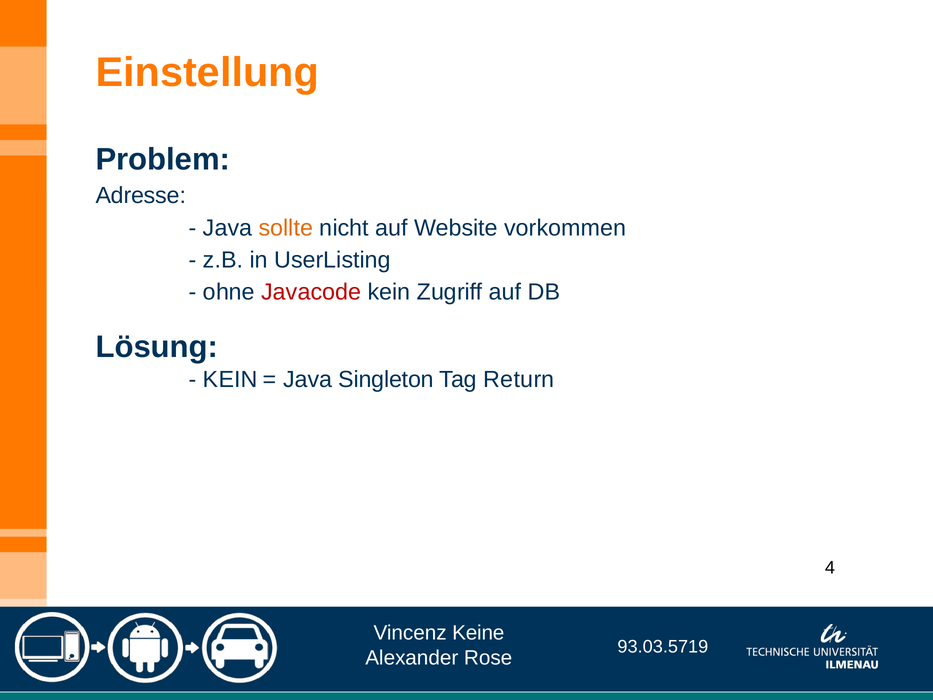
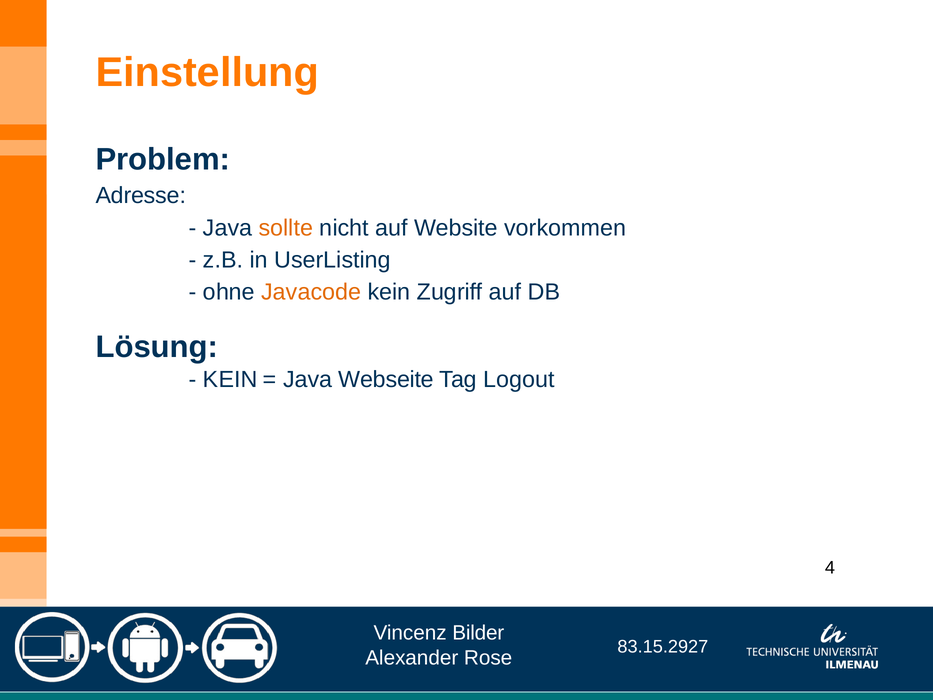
Javacode colour: red -> orange (311, 292)
Singleton: Singleton -> Webseite (386, 379)
Return: Return -> Logout (519, 379)
Keine: Keine -> Bilder (478, 633)
93.03.5719: 93.03.5719 -> 83.15.2927 (663, 647)
